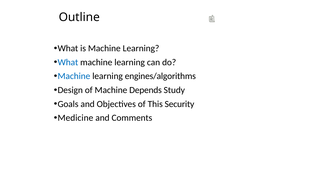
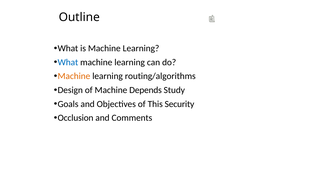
Machine colour: blue -> orange (74, 76)
engines/algorithms: engines/algorithms -> routing/algorithms (160, 76)
Medicine: Medicine -> Occlusion (76, 118)
